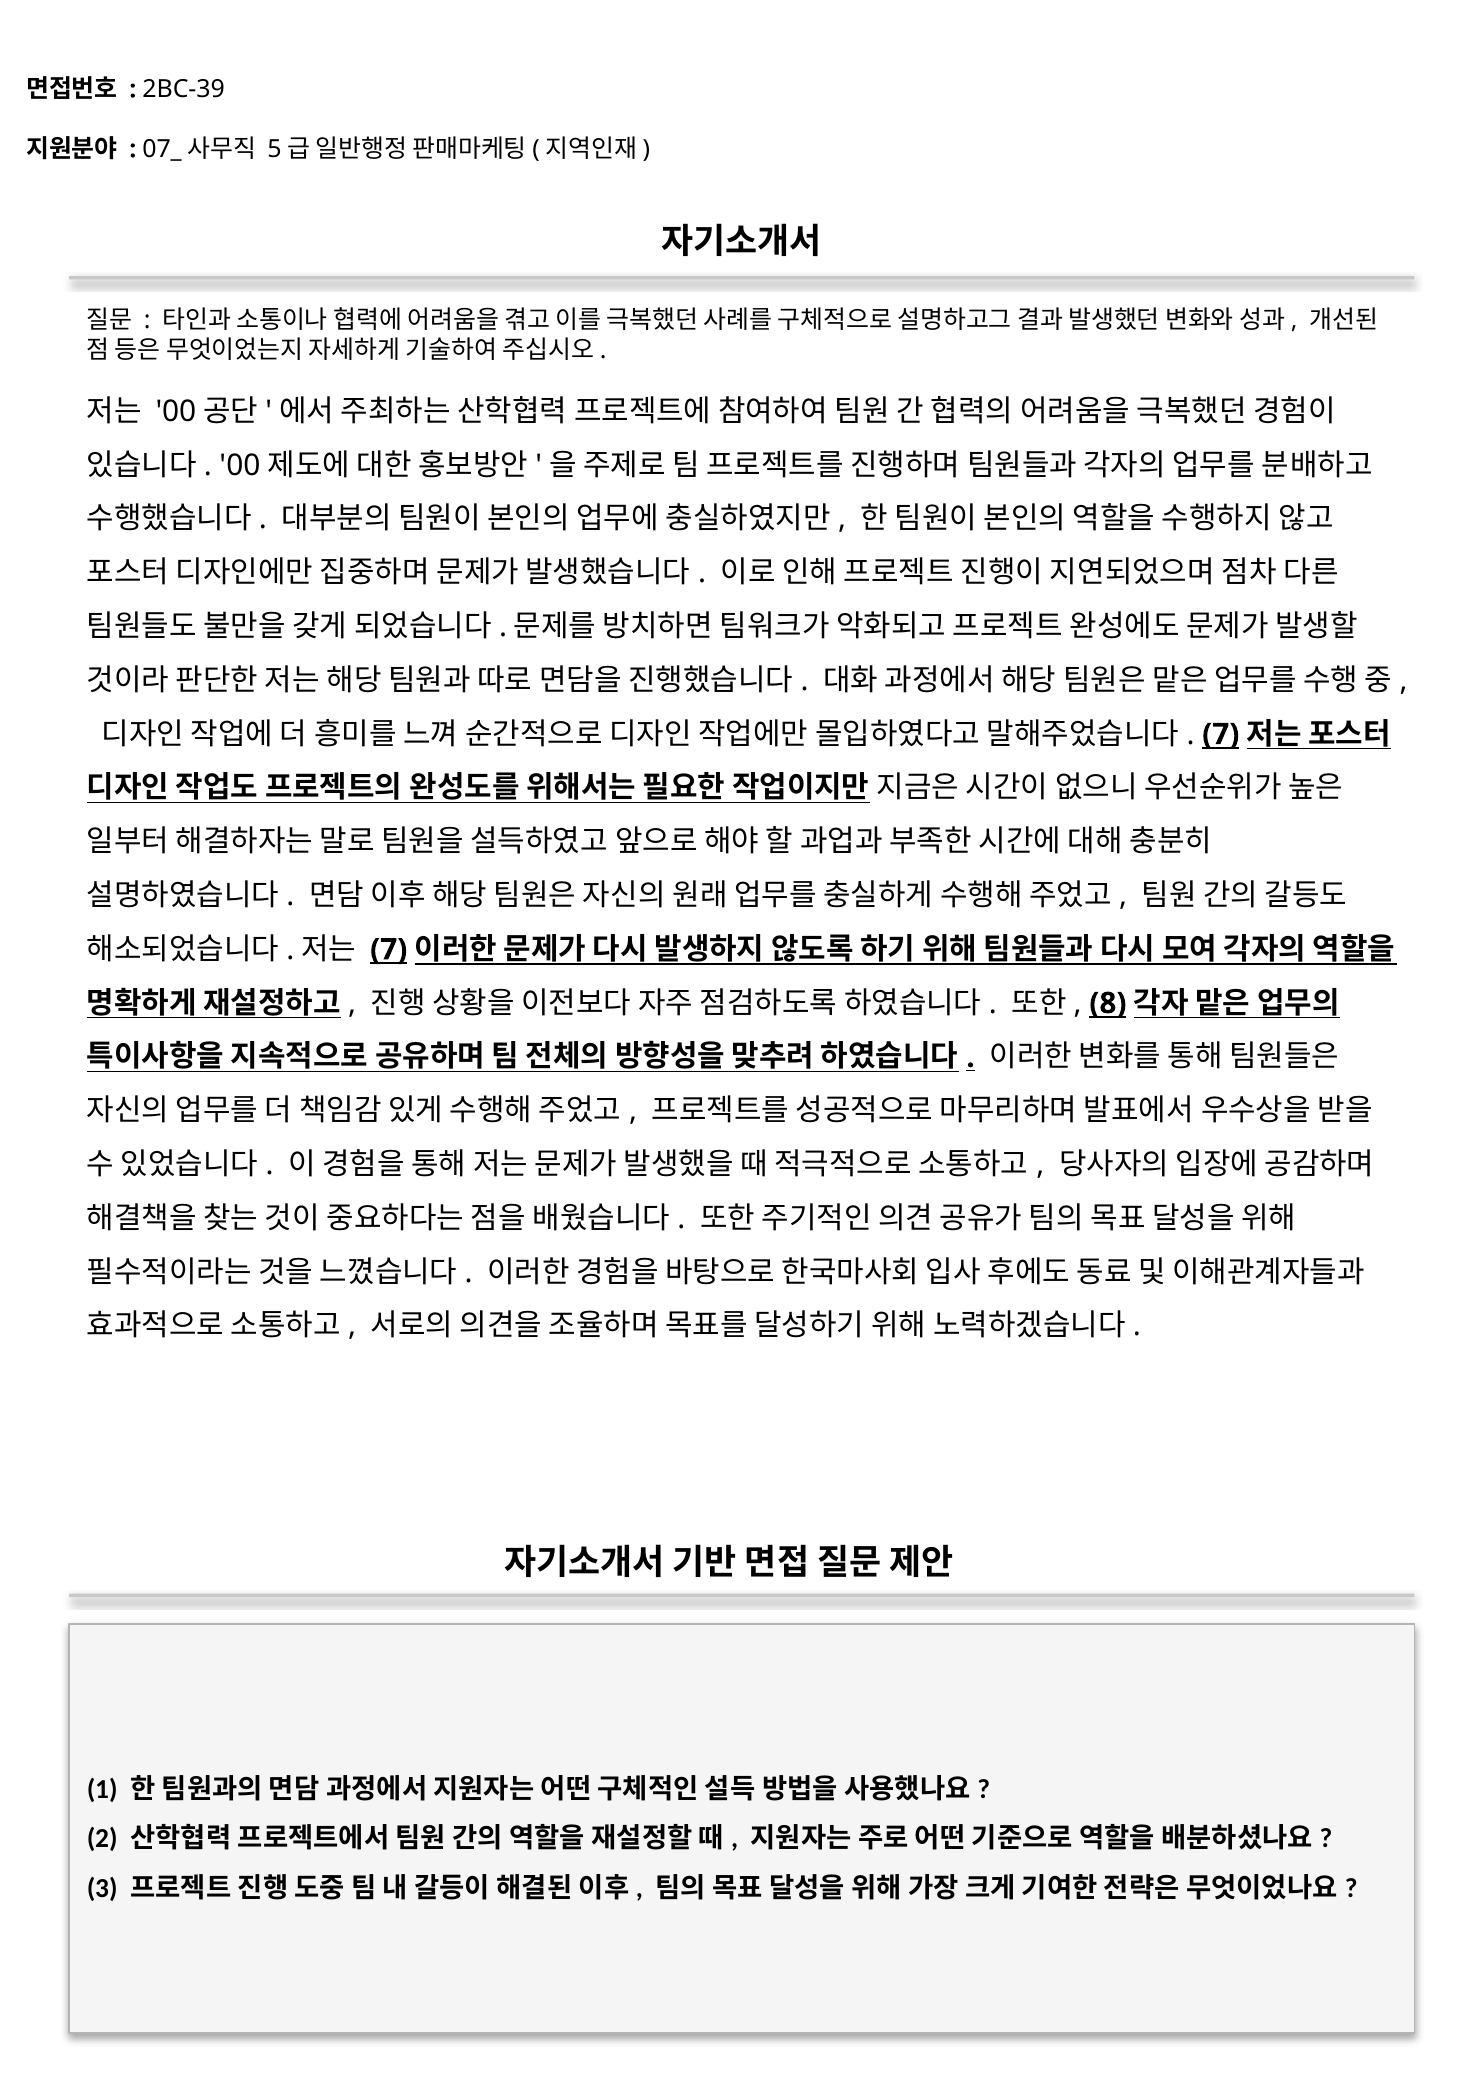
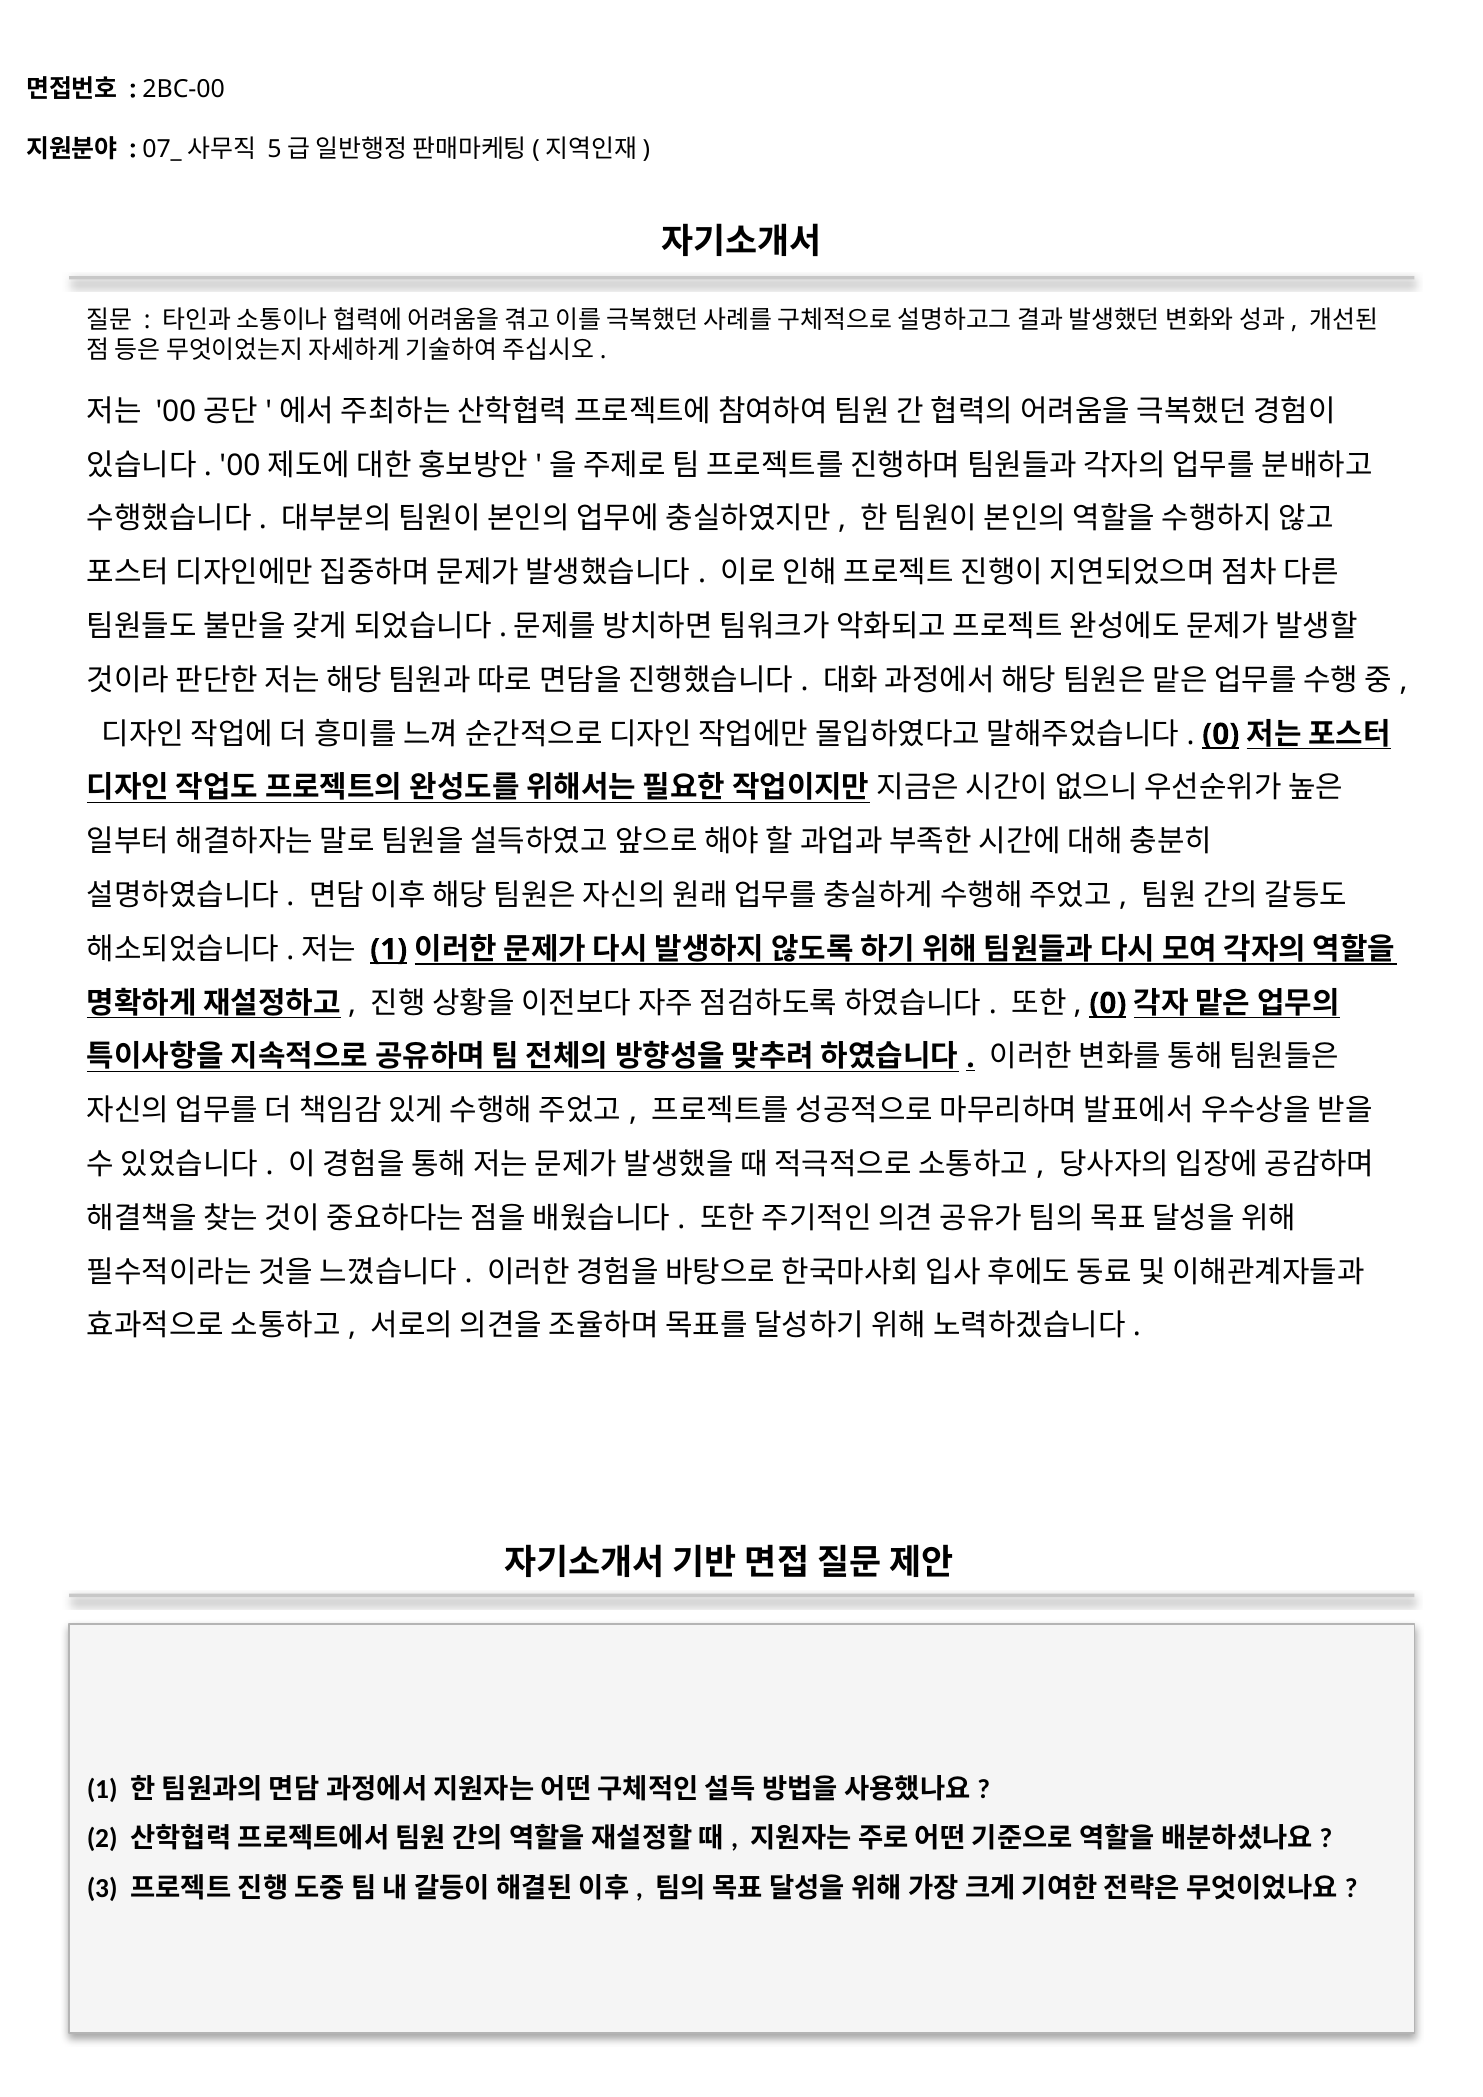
2BC-39: 2BC-39 -> 2BC-00 (184, 89)
7: 7 -> 0 (1221, 734)
7: 7 -> 1 (389, 950)
8: 8 -> 0 (1108, 1004)
